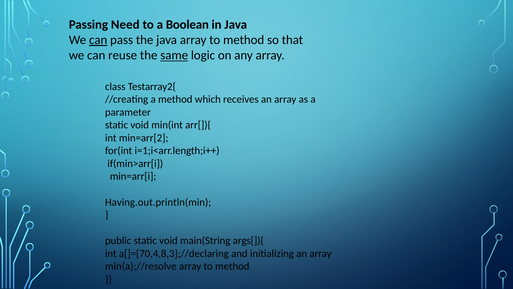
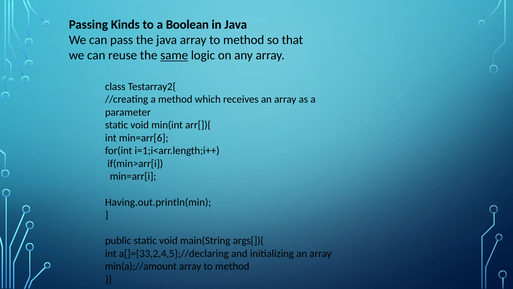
Need: Need -> Kinds (125, 25)
can underline: present -> none (98, 40)
min=arr[2: min=arr[2 -> min=arr[6 (144, 138)
a[]={70,4,8,3};//declaring: a[]={70,4,8,3};//declaring -> a[]={33,2,4,5};//declaring (174, 253)
min(a);//resolve: min(a);//resolve -> min(a);//amount (141, 266)
